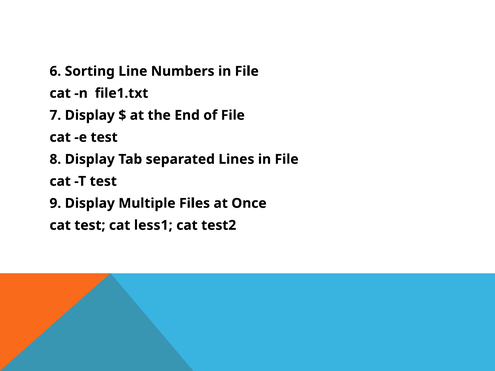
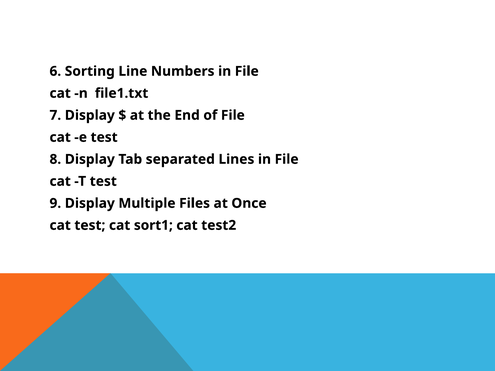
less1: less1 -> sort1 (153, 225)
